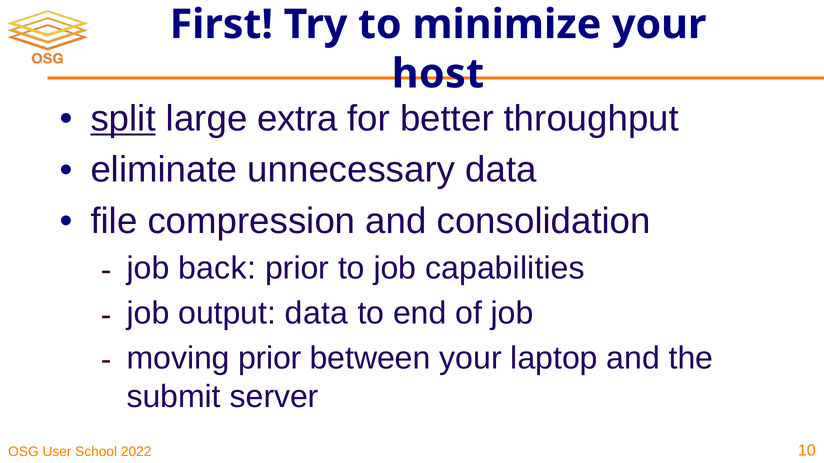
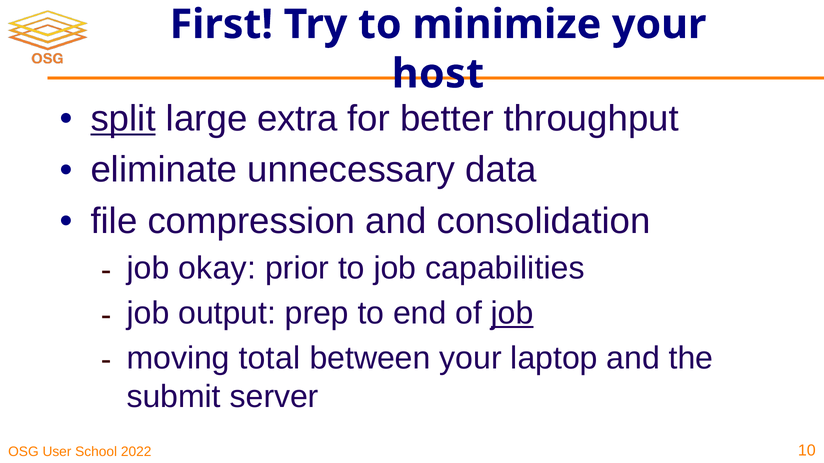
back: back -> okay (217, 269)
output data: data -> prep (317, 314)
job underline: none -> present (512, 314)
moving prior: prior -> total (270, 358)
